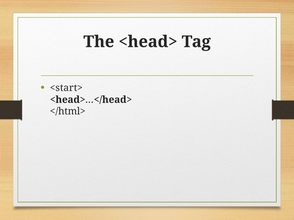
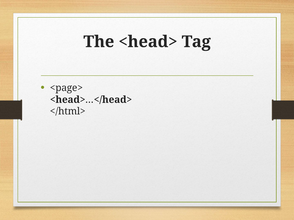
<start>: <start> -> <page> (66, 88)
